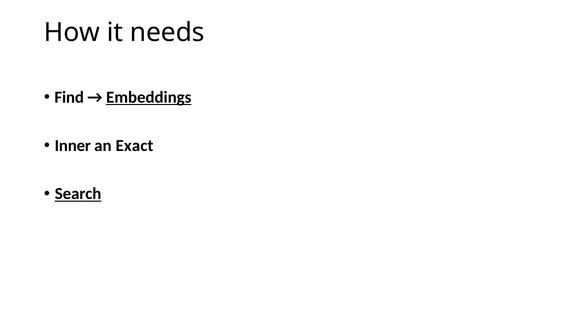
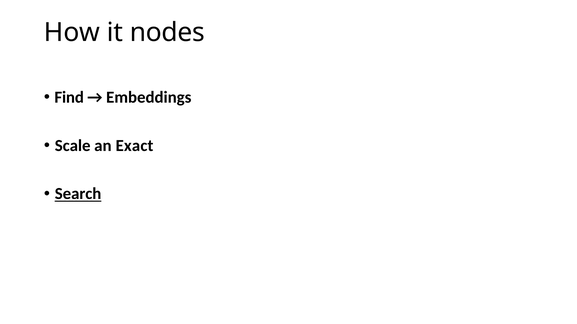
needs: needs -> nodes (167, 33)
Embeddings underline: present -> none (149, 98)
Inner: Inner -> Scale (73, 146)
